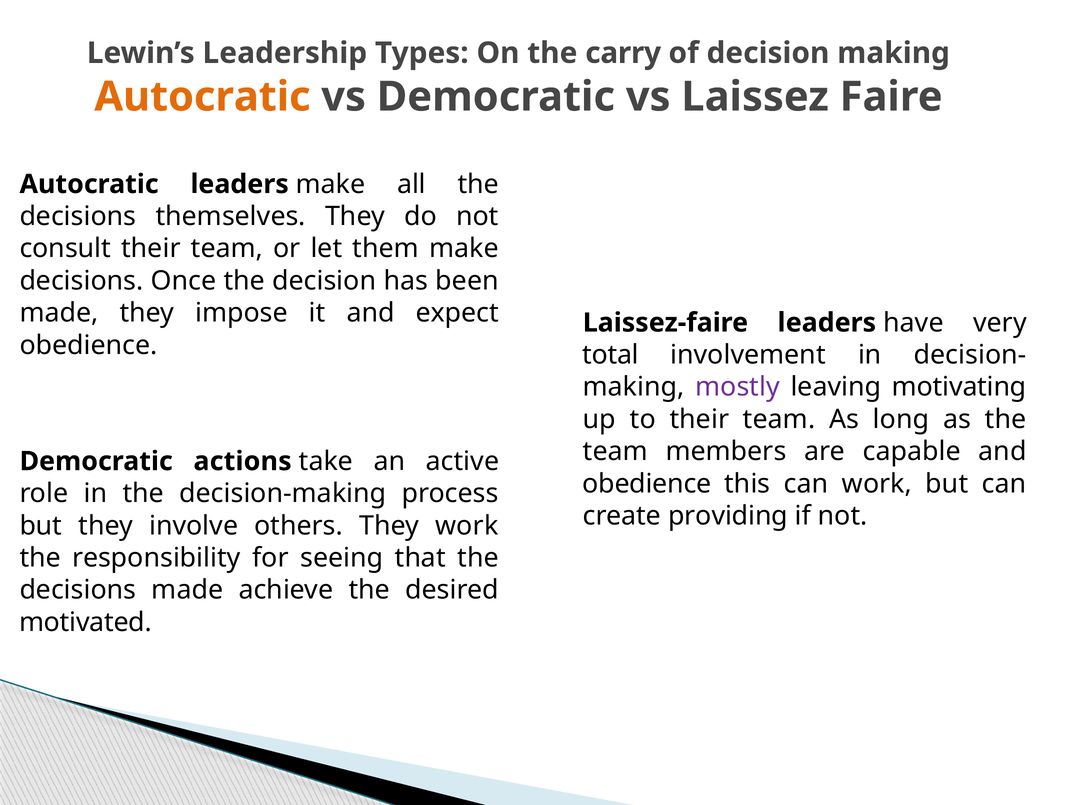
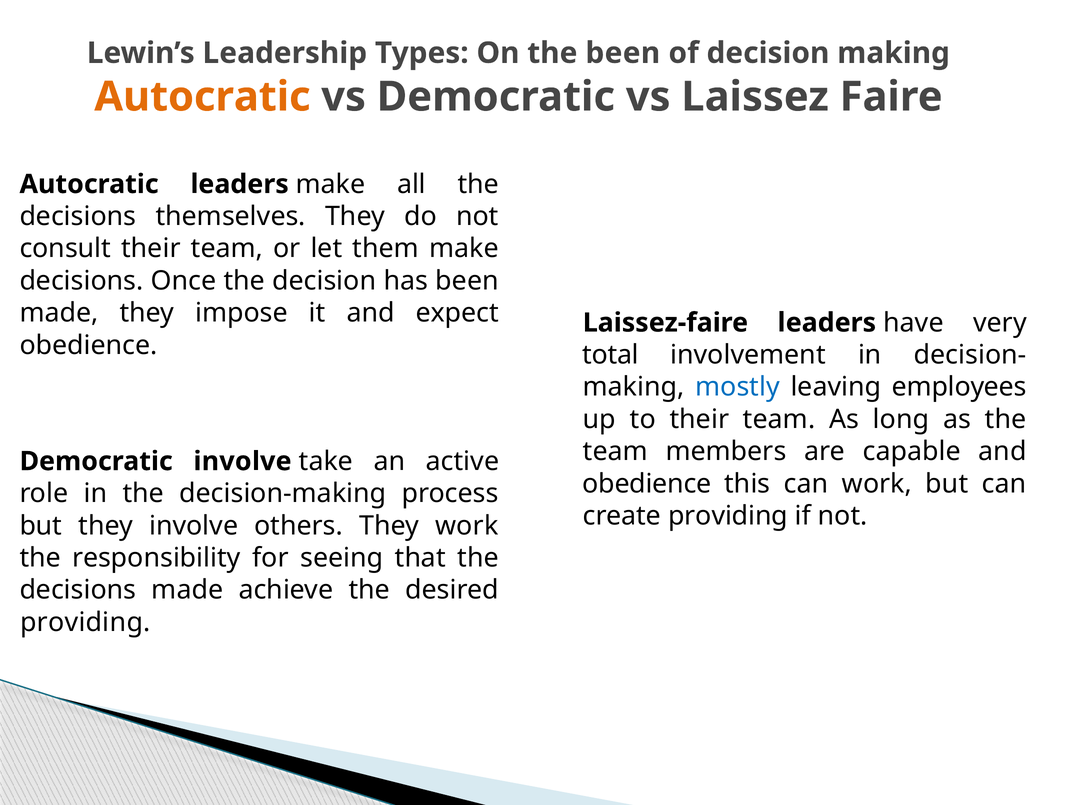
the carry: carry -> been (623, 53)
mostly colour: purple -> blue (738, 387)
motivating: motivating -> employees (959, 387)
Democratic actions: actions -> involve (243, 461)
motivated: motivated -> providing (85, 622)
